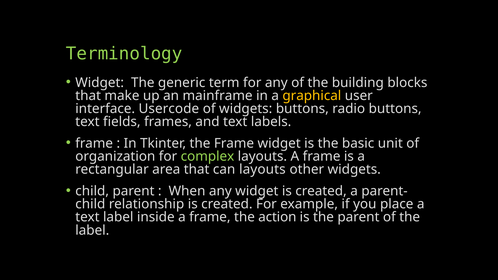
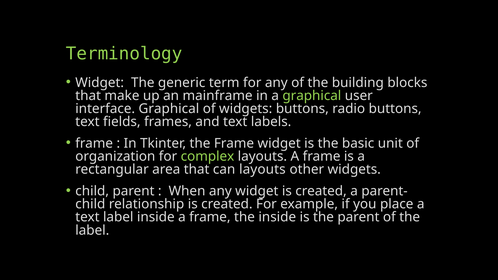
graphical colour: yellow -> light green (312, 96)
interface Usercode: Usercode -> Graphical (169, 109)
the action: action -> inside (277, 217)
